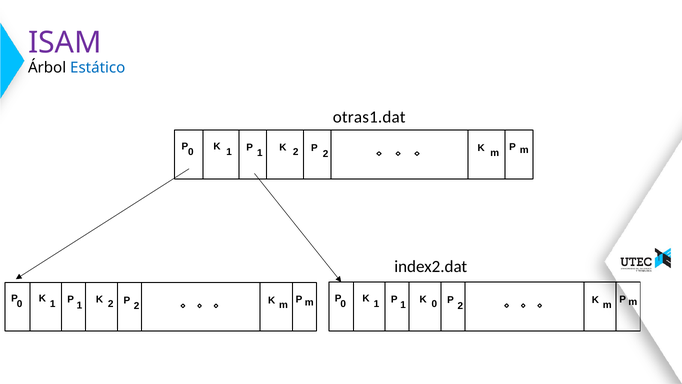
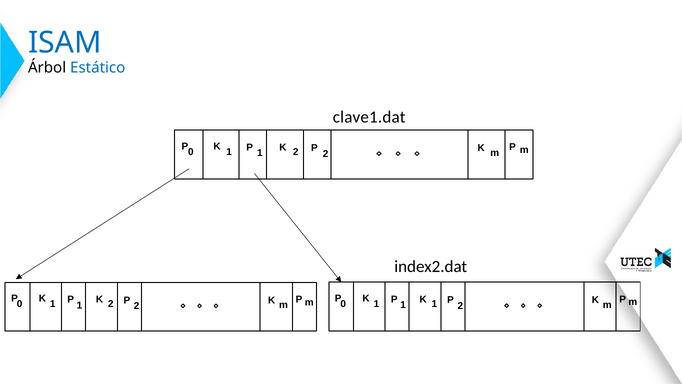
ISAM colour: purple -> blue (65, 43)
otras1.dat: otras1.dat -> clave1.dat (369, 117)
0: 0 -> 1 (434, 304)
